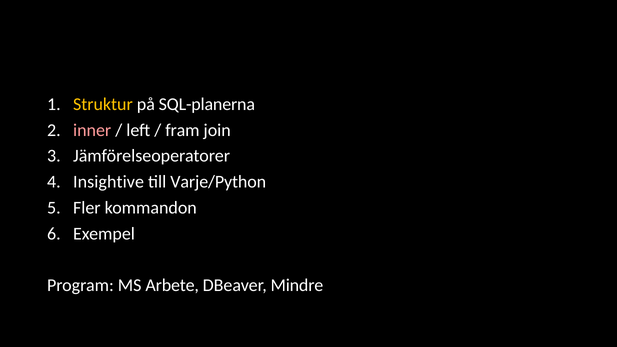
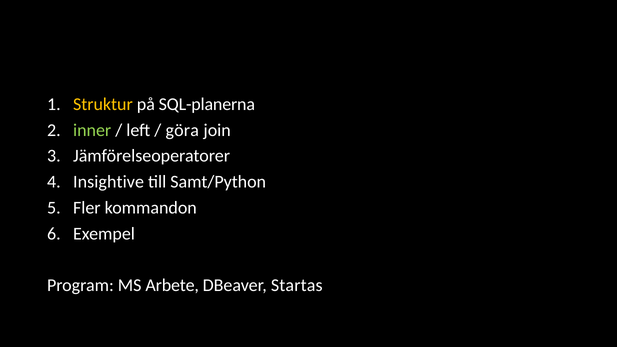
inner colour: pink -> light green (92, 130)
fram: fram -> göra (182, 130)
Varje/Python: Varje/Python -> Samt/Python (218, 182)
Mindre: Mindre -> Startas (297, 285)
